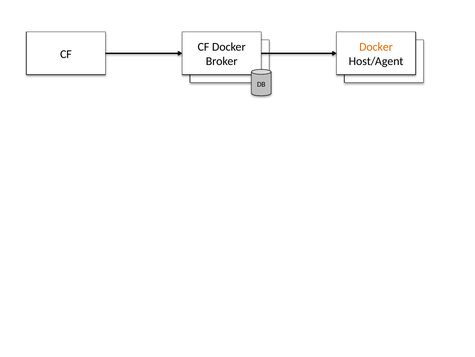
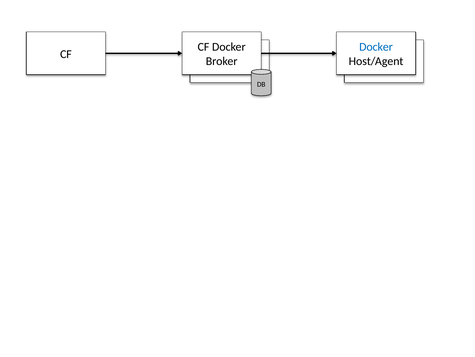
Docker colour: orange -> blue (376, 47)
